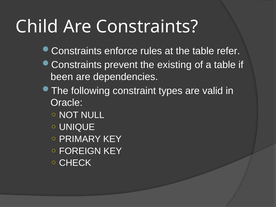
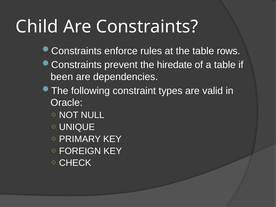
refer: refer -> rows (228, 51)
existing: existing -> hiredate (174, 65)
